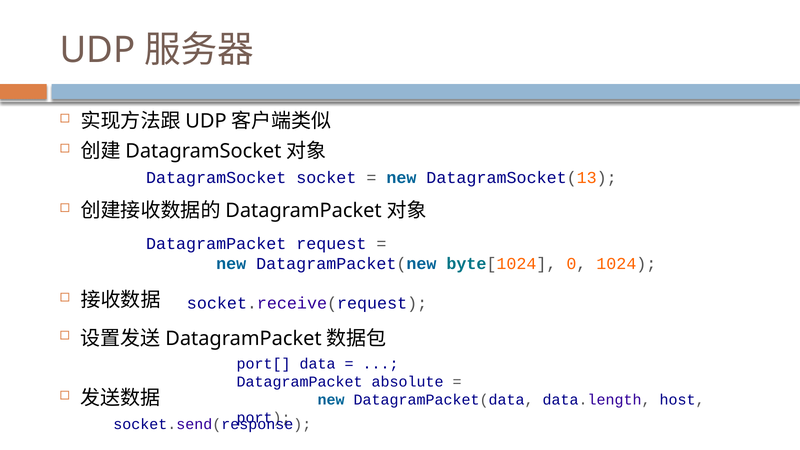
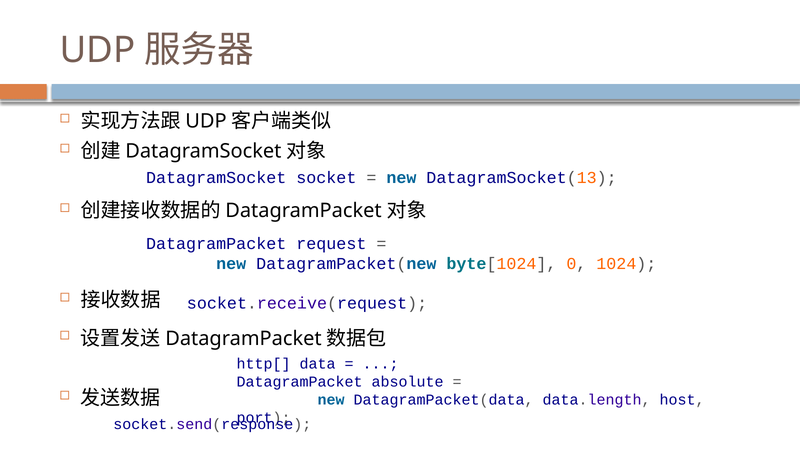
port[: port[ -> http[ (264, 364)
